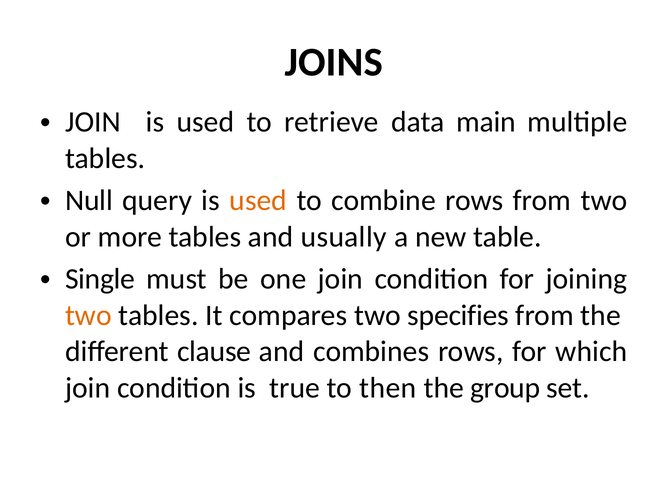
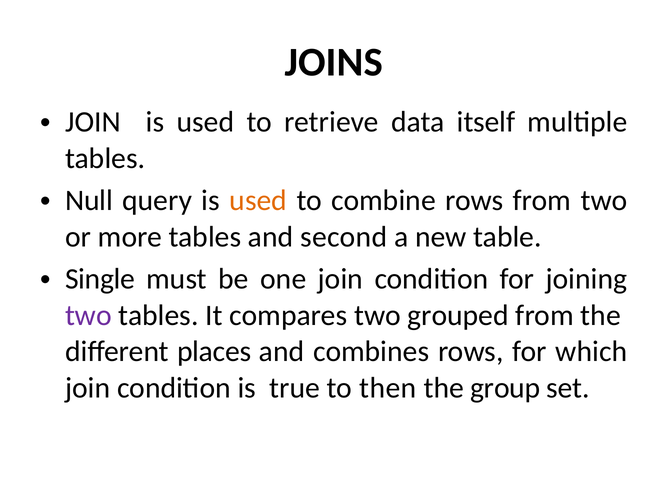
main: main -> itself (486, 122)
usually: usually -> second (344, 237)
two colour: orange -> purple (88, 315)
specifies: specifies -> grouped (458, 315)
clause: clause -> places (214, 352)
